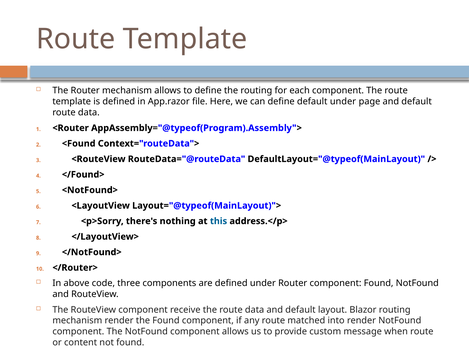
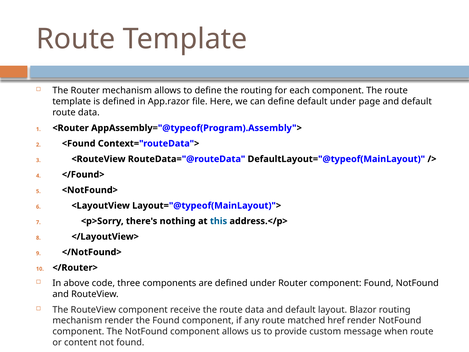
into: into -> href (336, 320)
